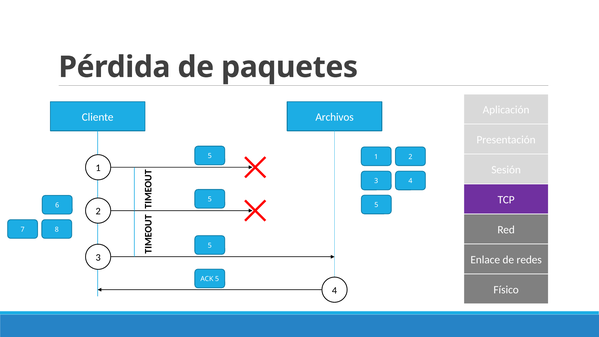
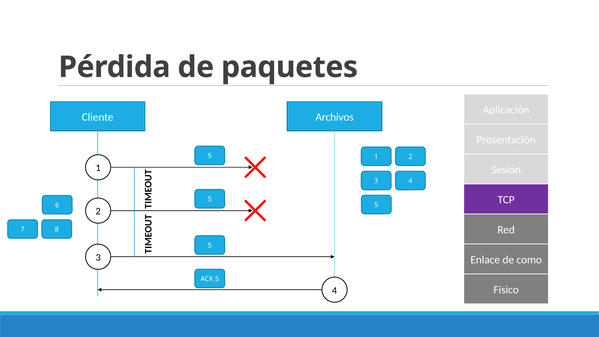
redes: redes -> como (529, 260)
